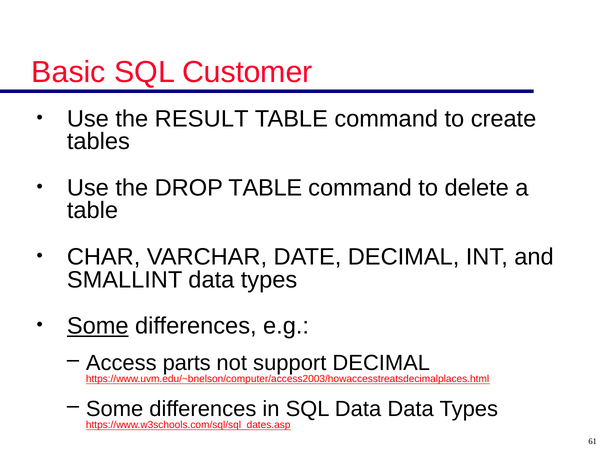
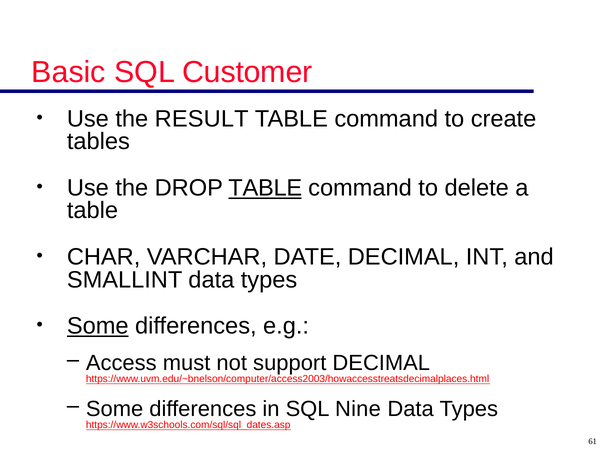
TABLE underline: none -> present (265, 188)
parts: parts -> must (187, 363)
SQL Data: Data -> Nine (358, 409)
